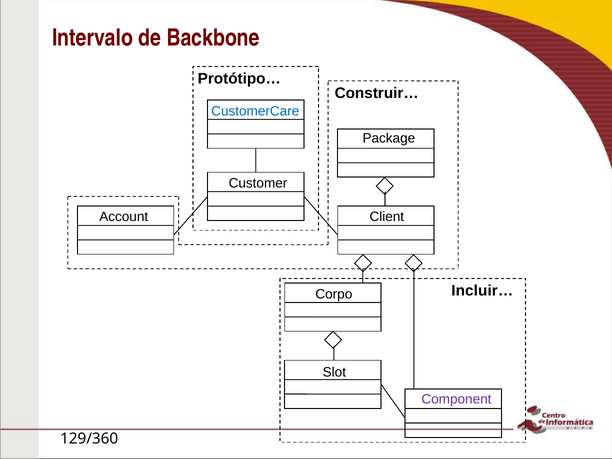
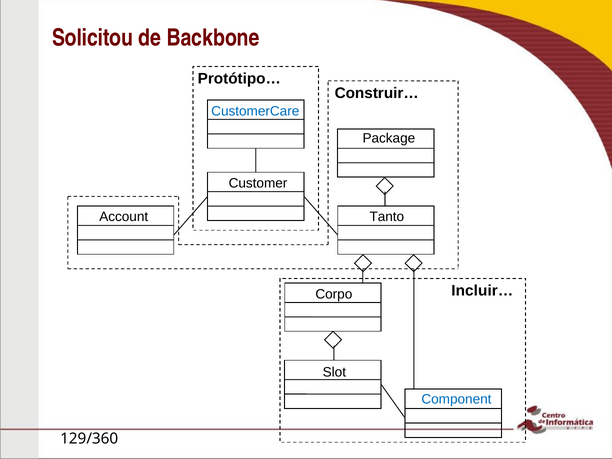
Intervalo: Intervalo -> Solicitou (93, 38)
Client: Client -> Tanto (387, 217)
Component colour: purple -> blue (456, 399)
